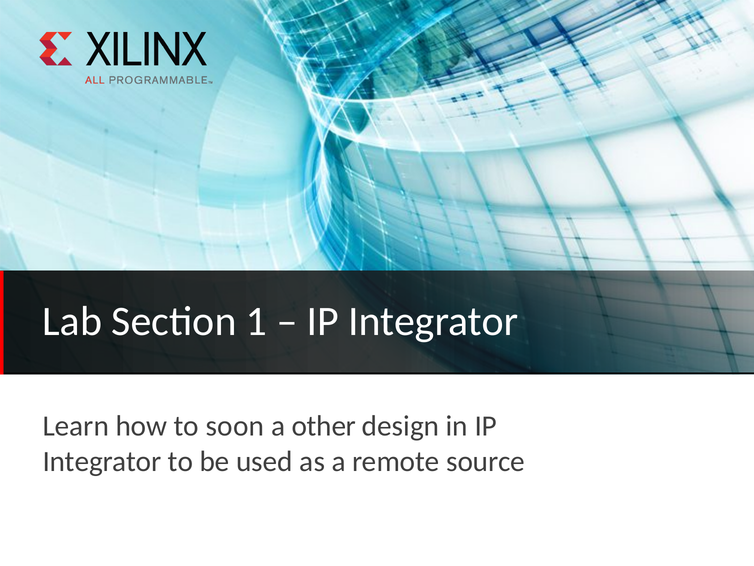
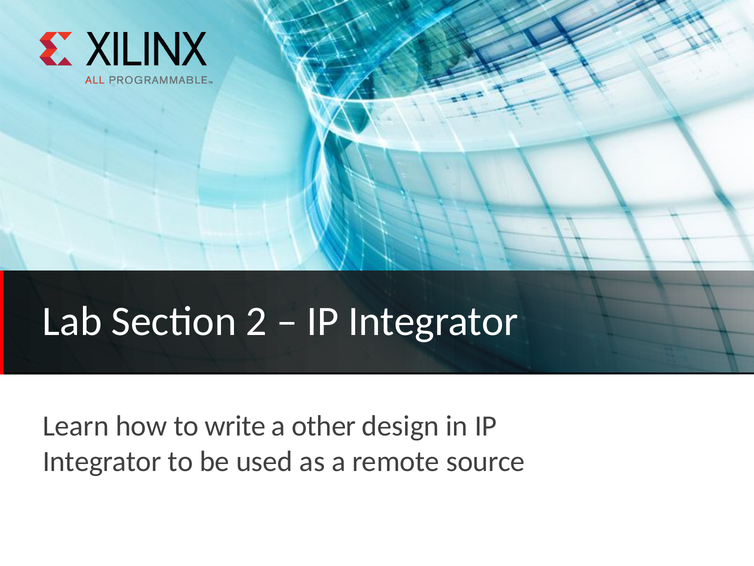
1: 1 -> 2 (257, 321)
soon: soon -> write (235, 426)
